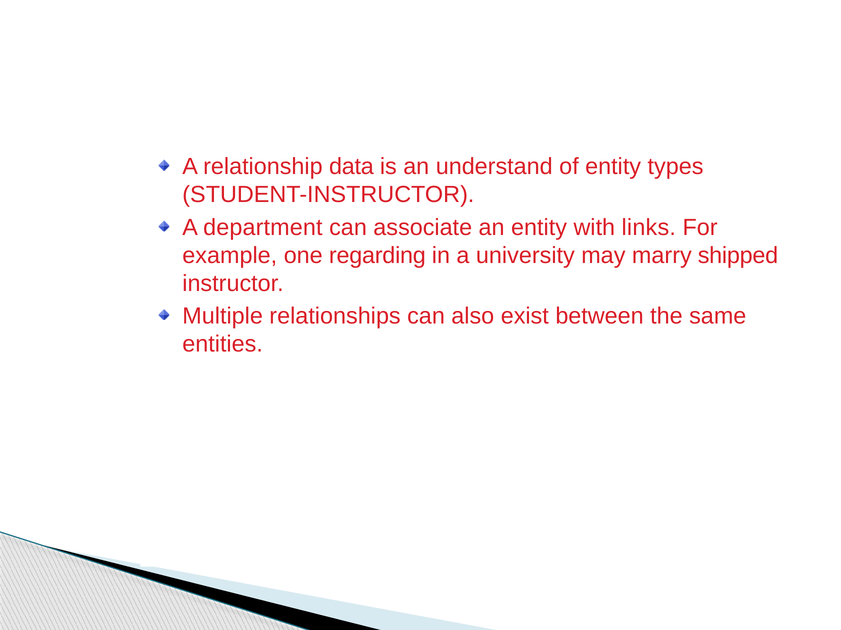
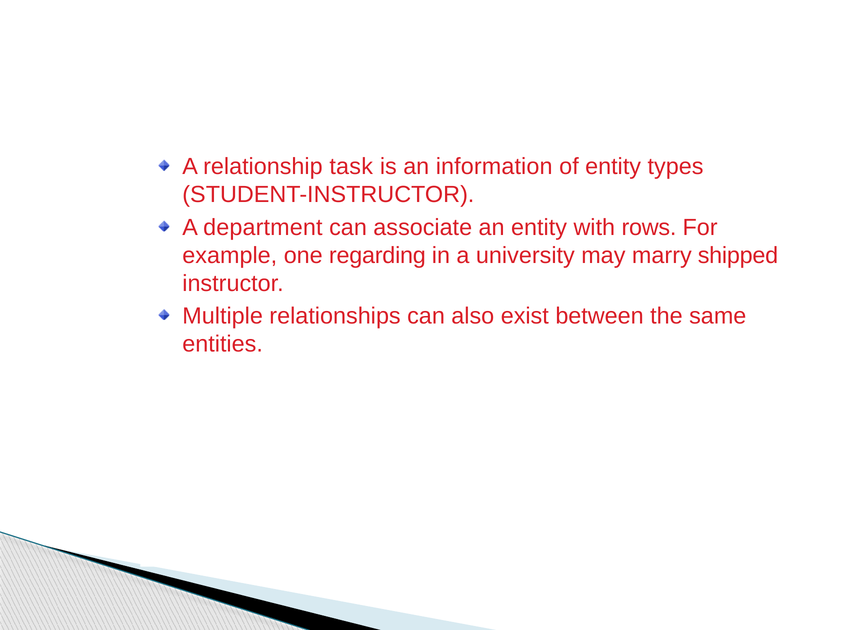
data: data -> task (351, 167)
understand: understand -> information (494, 167)
links: links -> rows (649, 228)
